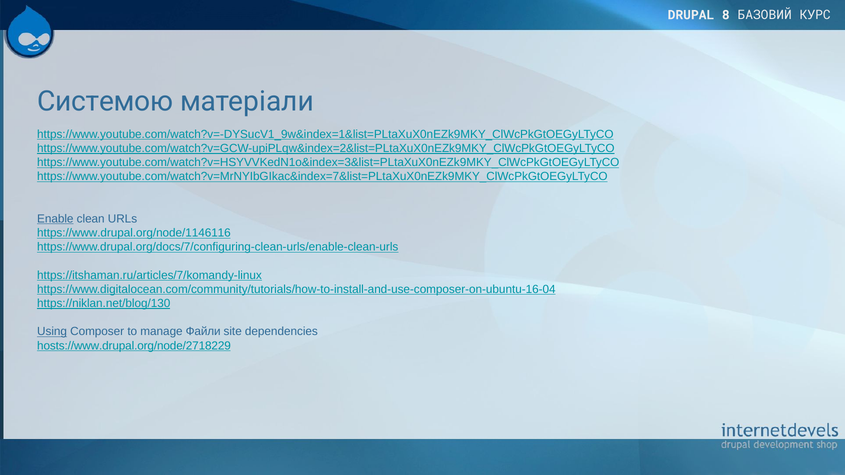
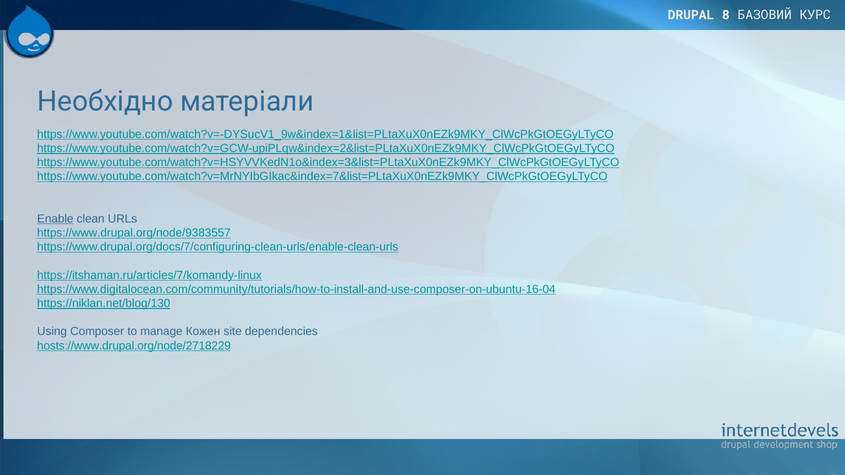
Системою: Системою -> Необхідно (105, 101)
https://www.drupal.org/node/1146116: https://www.drupal.org/node/1146116 -> https://www.drupal.org/node/9383557 (134, 233)
Using underline: present -> none (52, 332)
Файли: Файли -> Кожен (203, 332)
